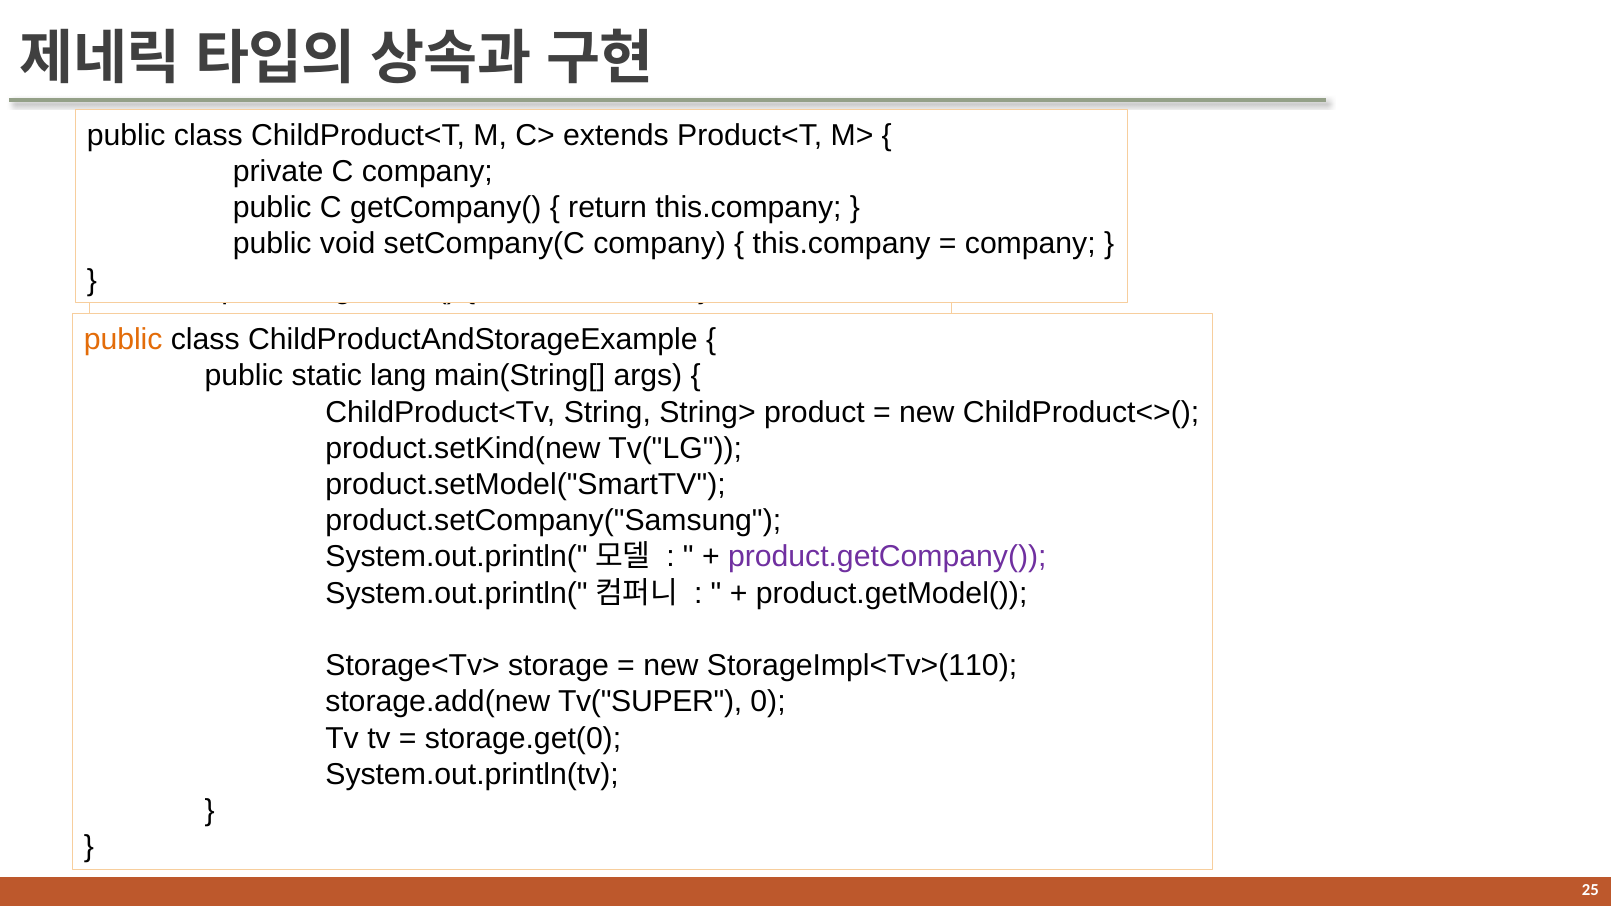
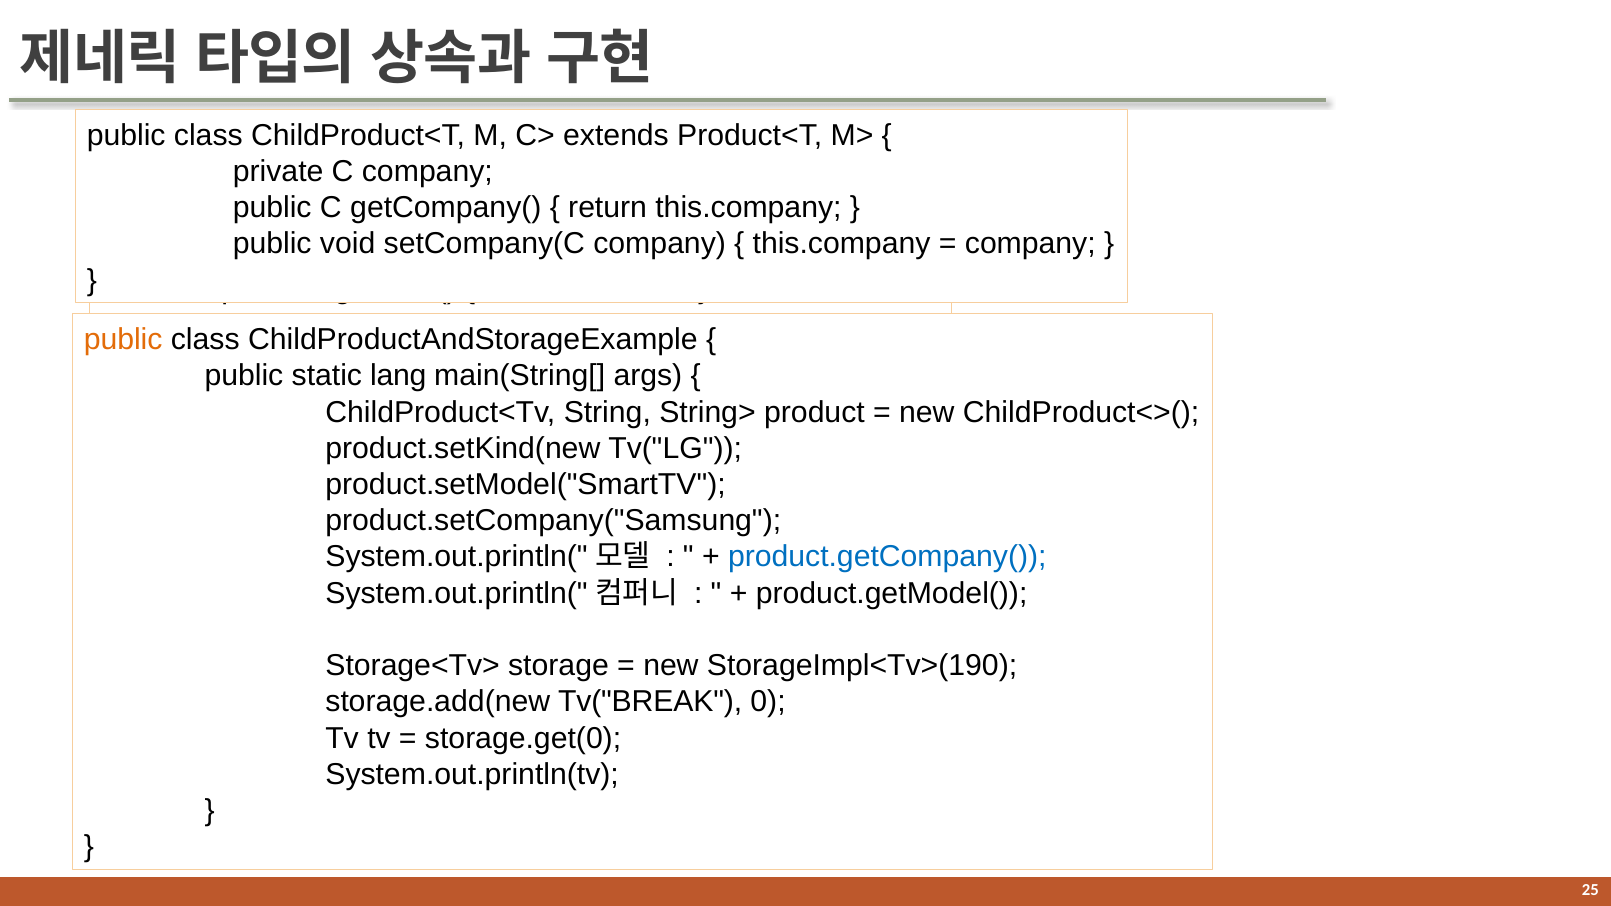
product.getCompany( colour: purple -> blue (887, 557)
StorageImpl<Tv>(110: StorageImpl<Tv>(110 -> StorageImpl<Tv>(190 (862, 666)
Tv("SUPER: Tv("SUPER -> Tv("BREAK (650, 702)
